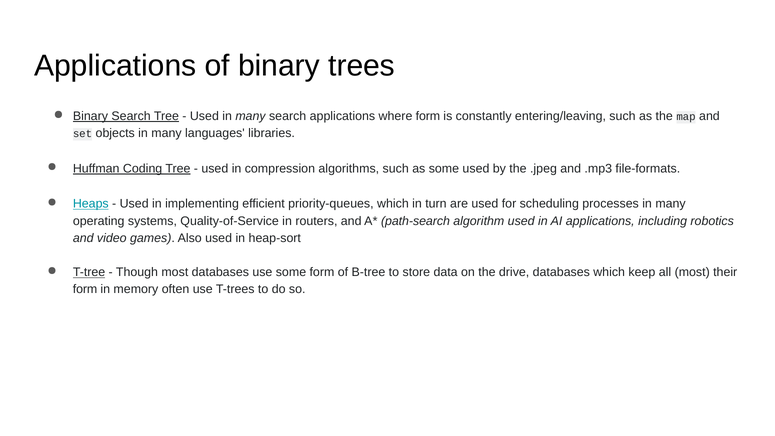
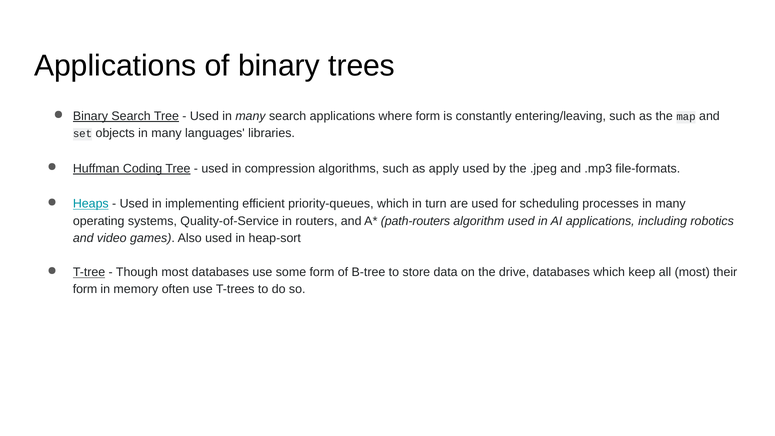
as some: some -> apply (444, 168)
path-search: path-search -> path-routers (415, 221)
